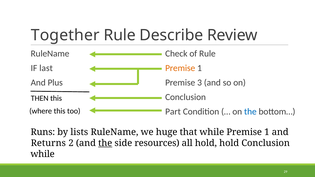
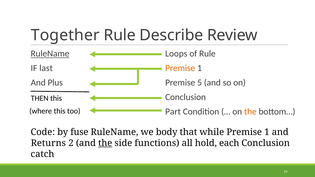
RuleName underline: none -> present (50, 54)
Check: Check -> Loops (176, 54)
3: 3 -> 5 (200, 83)
the colour: blue -> orange (250, 112)
Runs: Runs -> Code (43, 132)
lists: lists -> fuse (79, 132)
huge: huge -> body (167, 132)
resources: resources -> functions (157, 143)
hold hold: hold -> each (229, 143)
while: while -> catch (42, 154)
